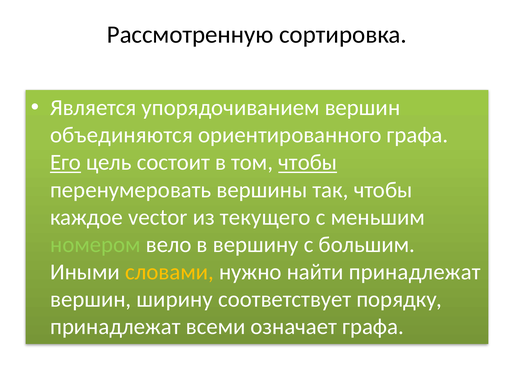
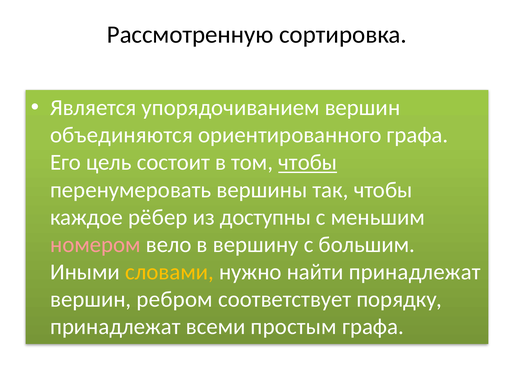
Его underline: present -> none (66, 163)
vector: vector -> рёбер (158, 218)
текущего: текущего -> доступны (265, 218)
номером colour: light green -> pink (95, 245)
ширину: ширину -> ребром (175, 300)
означает: означает -> простым (294, 327)
